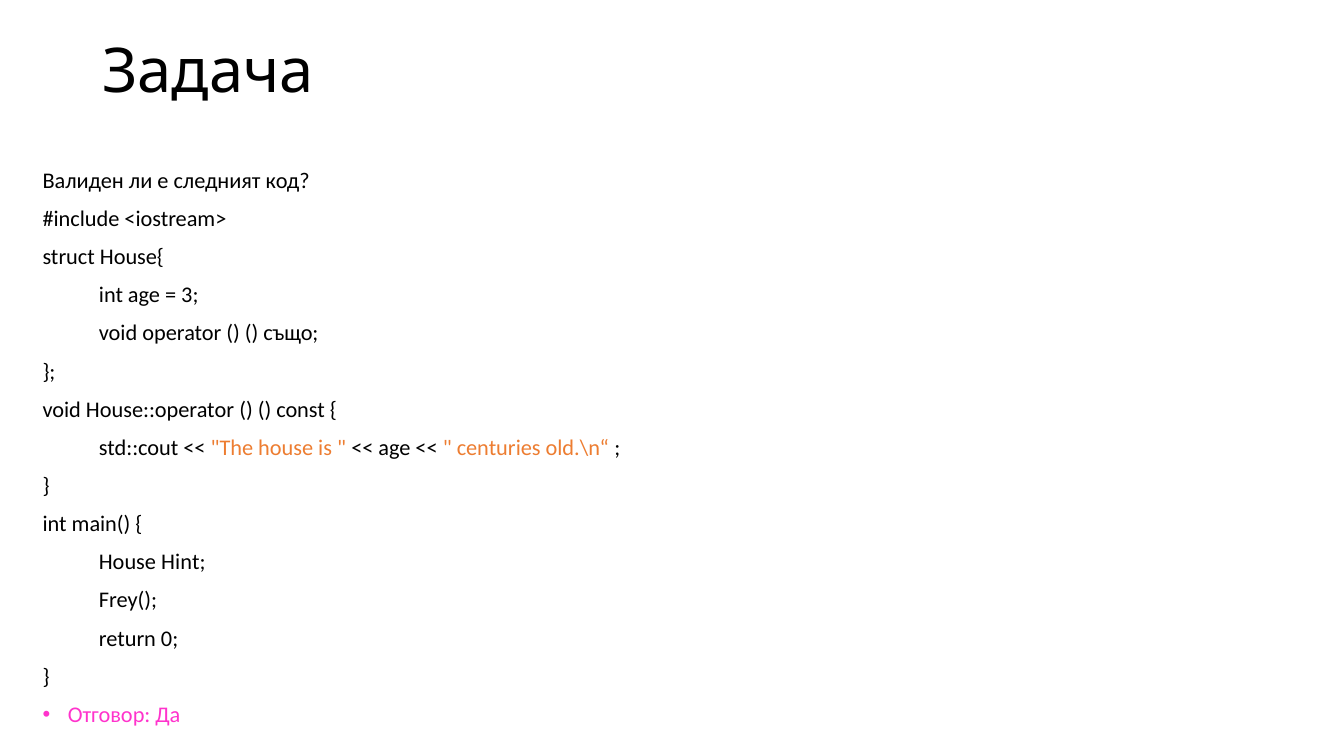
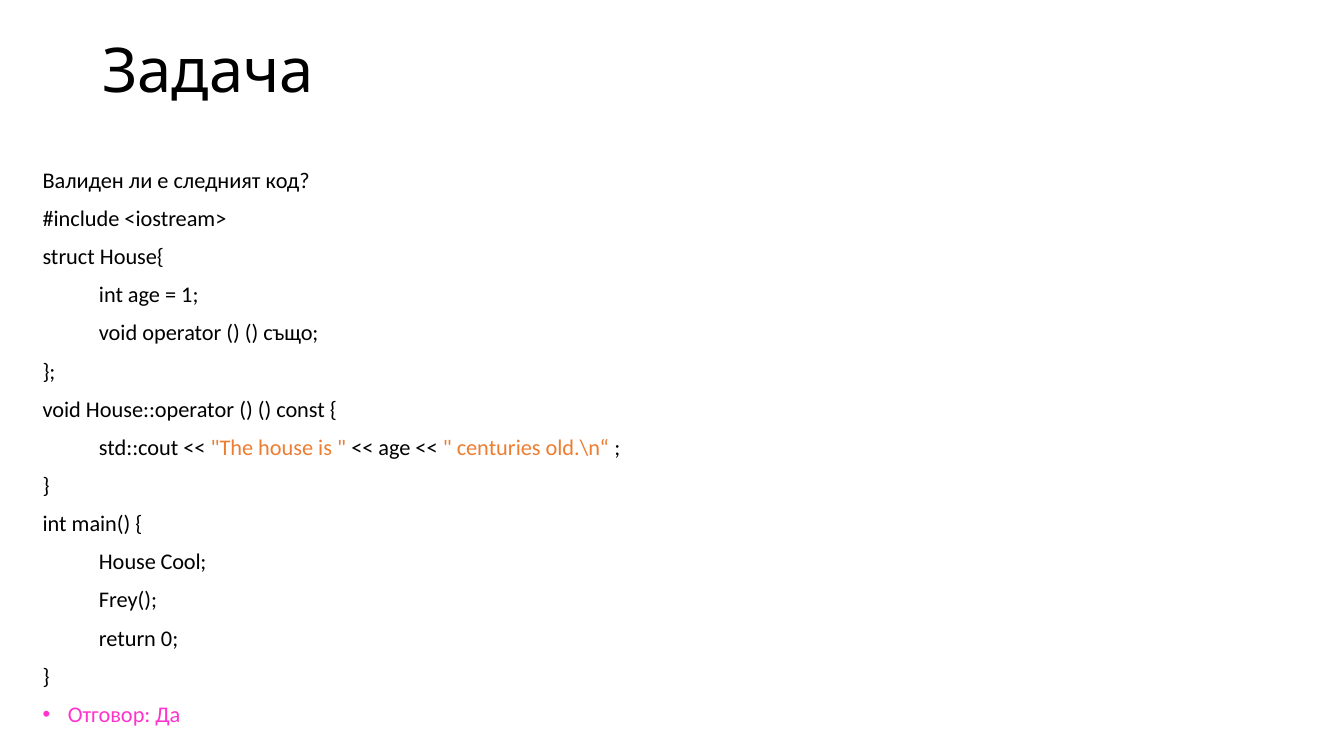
3: 3 -> 1 (190, 295)
Hint: Hint -> Cool (184, 562)
